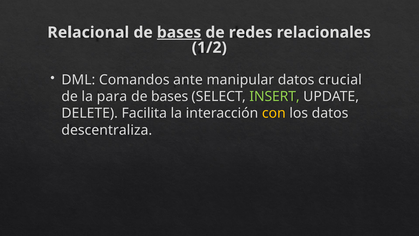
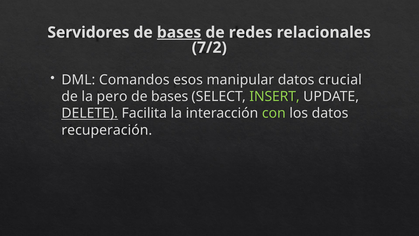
Relacional: Relacional -> Servidores (88, 32)
1/2: 1/2 -> 7/2 (209, 48)
ante: ante -> esos (188, 80)
para: para -> pero (112, 96)
DELETE underline: none -> present (90, 113)
con colour: yellow -> light green (274, 113)
descentraliza: descentraliza -> recuperación (107, 130)
